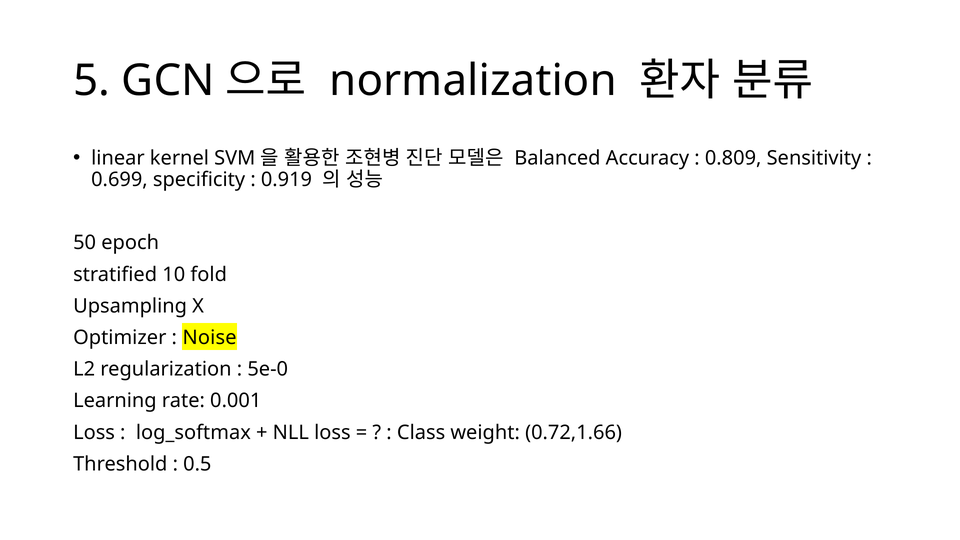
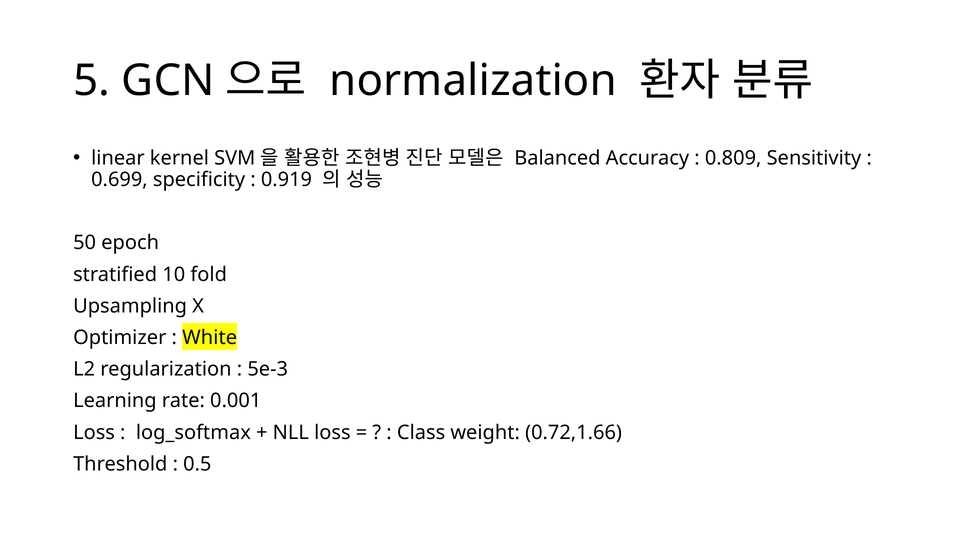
Noise: Noise -> White (210, 338)
5e-0: 5e-0 -> 5e-3 (268, 369)
